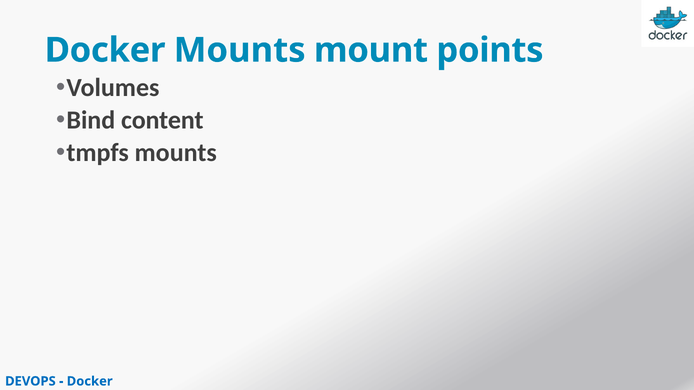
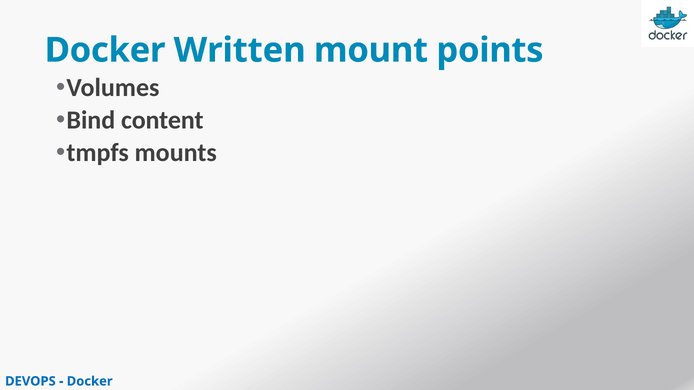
Docker Mounts: Mounts -> Written (240, 50)
